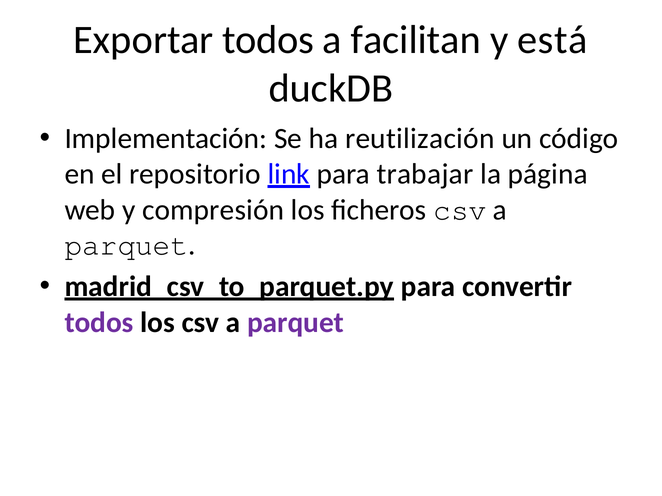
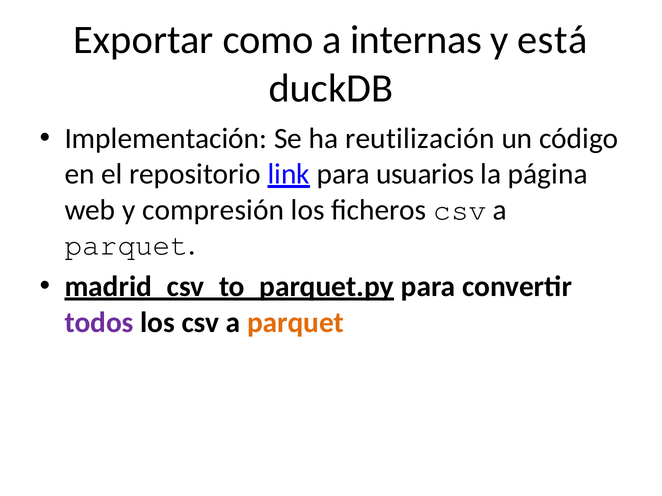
Exportar todos: todos -> como (268, 40)
facilitan: facilitan -> internas (416, 40)
trabajar: trabajar -> usuarios (425, 174)
parquet colour: purple -> orange (296, 323)
